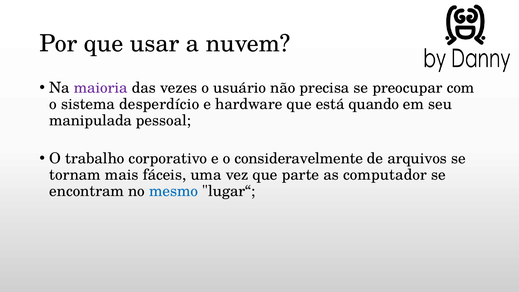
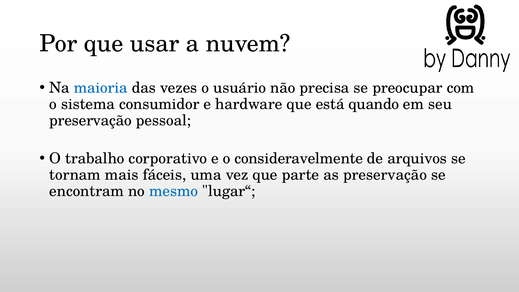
maioria colour: purple -> blue (101, 88)
desperdício: desperdício -> consumidor (159, 104)
manipulada: manipulada -> preservação (91, 120)
as computador: computador -> preservação (385, 175)
